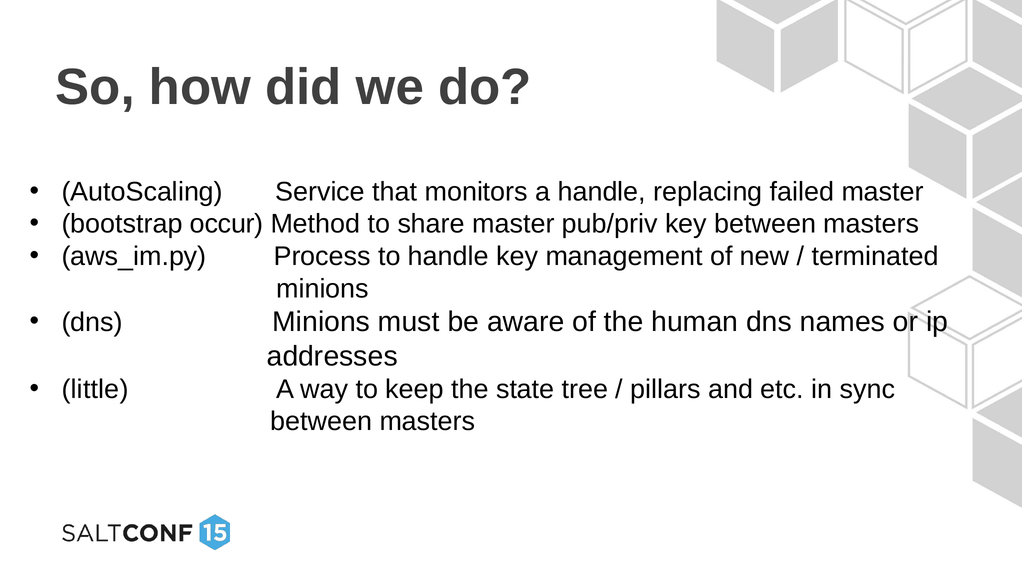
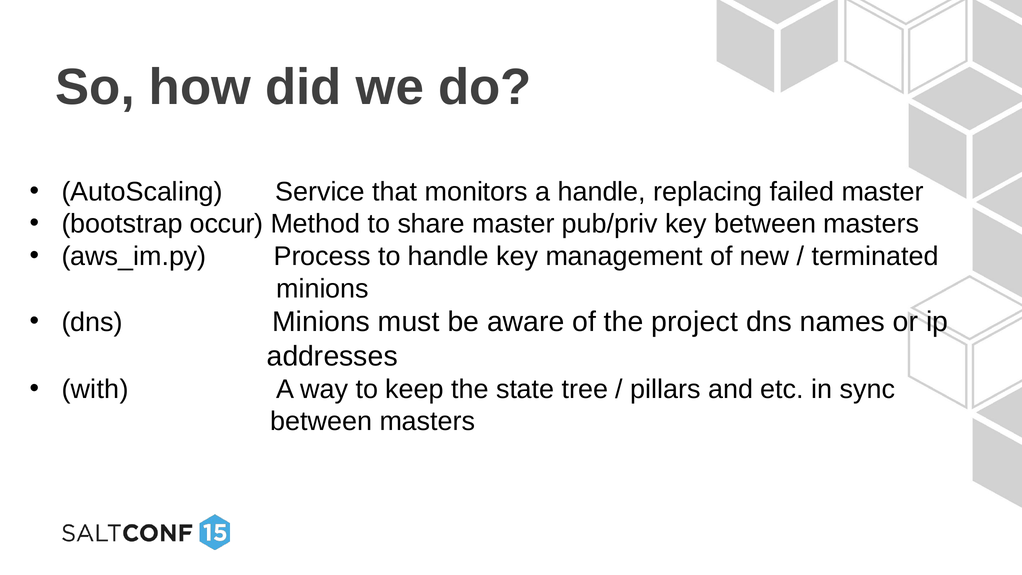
human: human -> project (695, 322)
little: little -> with (95, 389)
